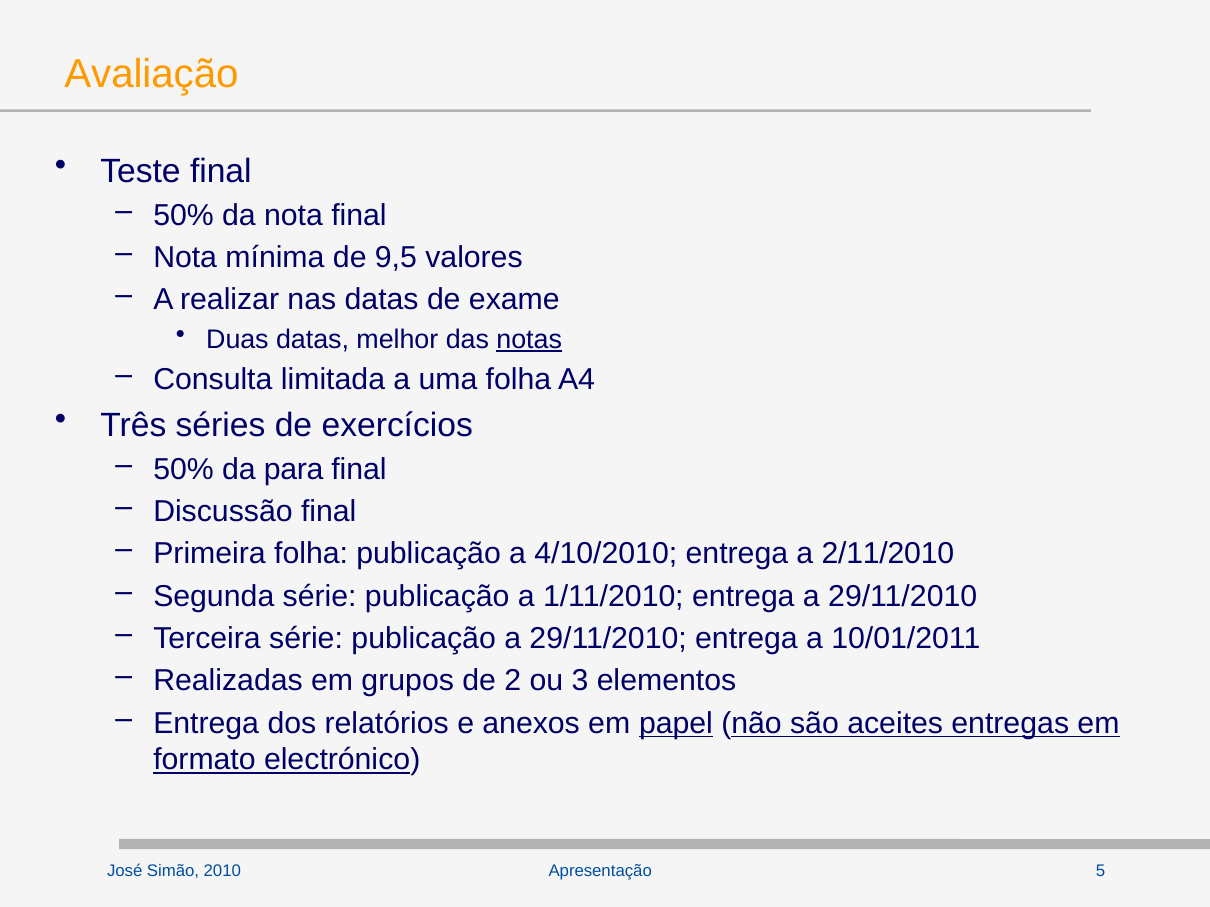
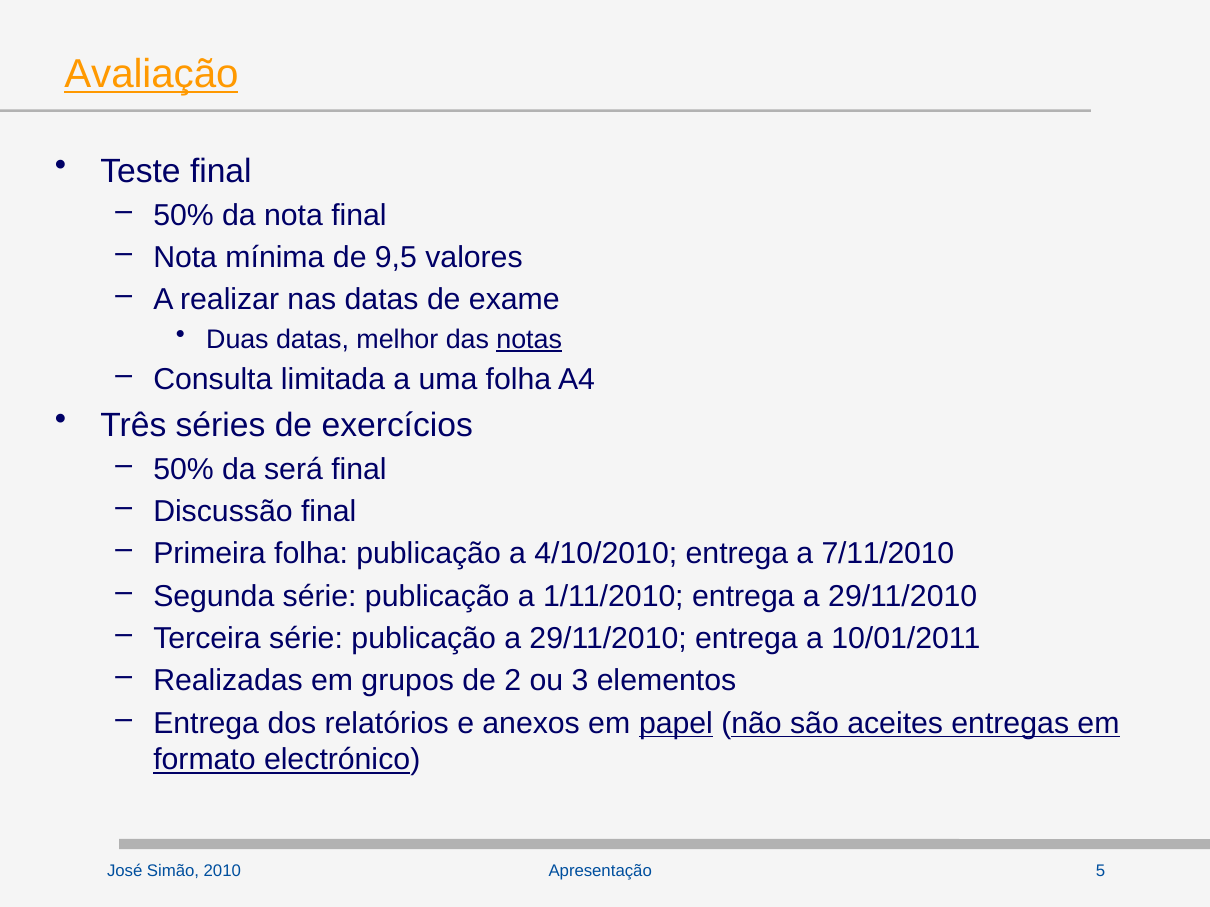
Avaliação underline: none -> present (151, 74)
para: para -> será (293, 469)
2/11/2010: 2/11/2010 -> 7/11/2010 (888, 554)
